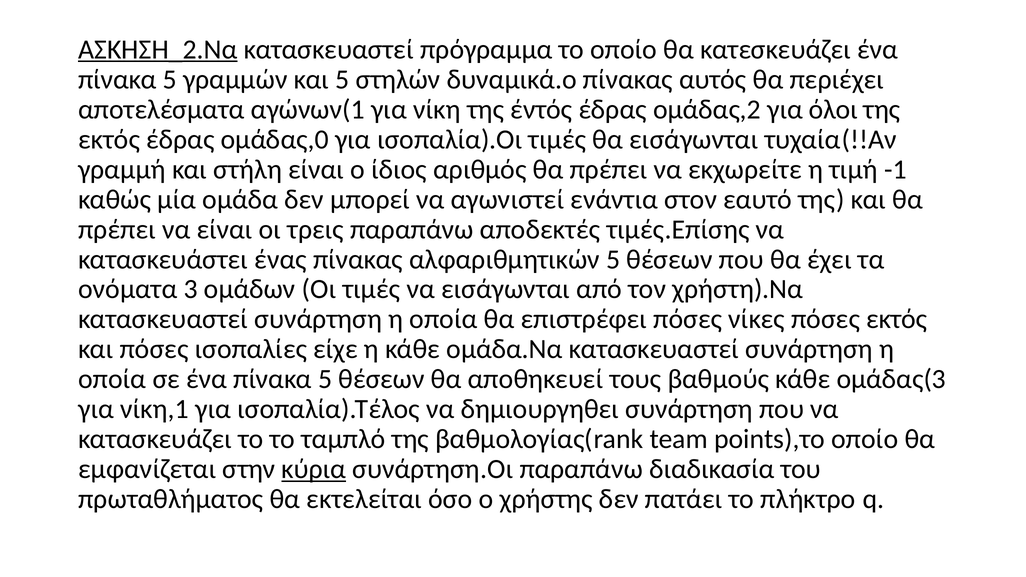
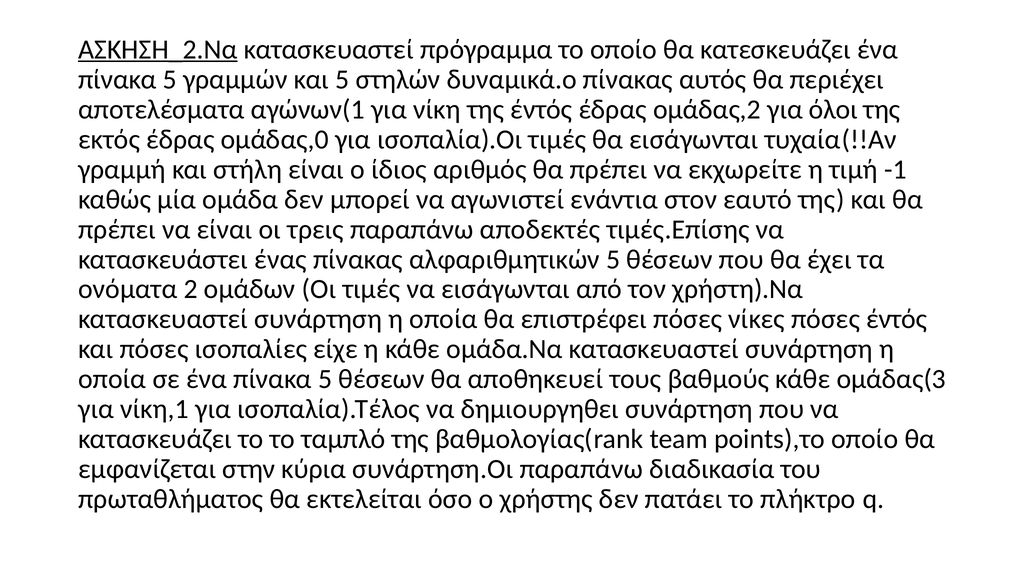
3: 3 -> 2 (191, 289)
πόσες εκτός: εκτός -> έντός (897, 319)
κύρια underline: present -> none (314, 469)
